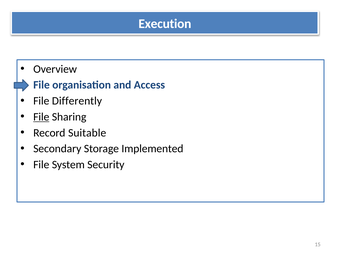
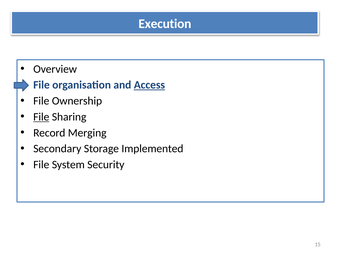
Access underline: none -> present (149, 85)
Differently: Differently -> Ownership (77, 101)
Suitable: Suitable -> Merging (87, 133)
